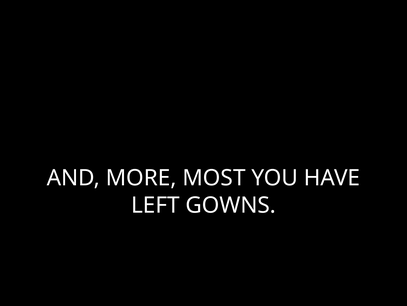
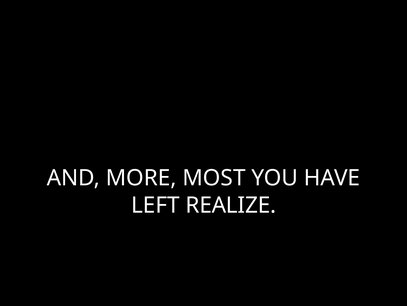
GOWNS: GOWNS -> REALIZE (231, 205)
